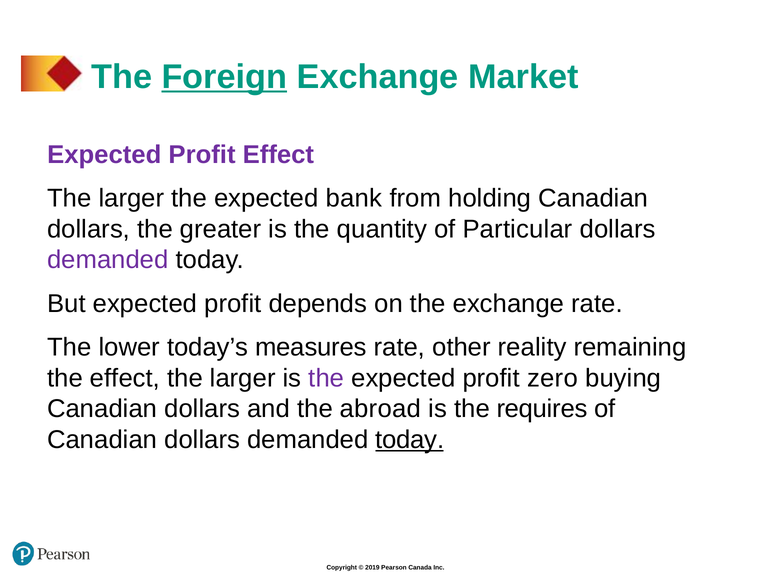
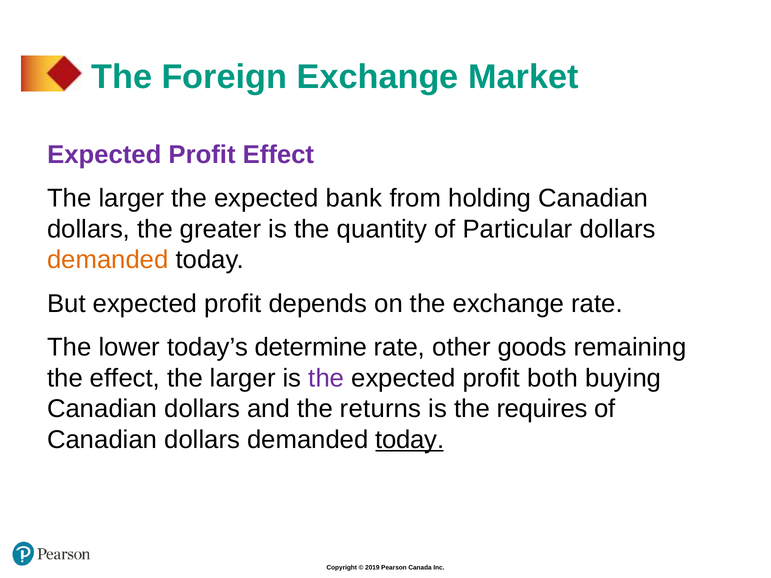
Foreign underline: present -> none (224, 77)
demanded colour: purple -> orange (108, 260)
measures: measures -> determine (311, 347)
reality: reality -> goods (532, 347)
zero: zero -> both (552, 378)
abroad: abroad -> returns (381, 409)
